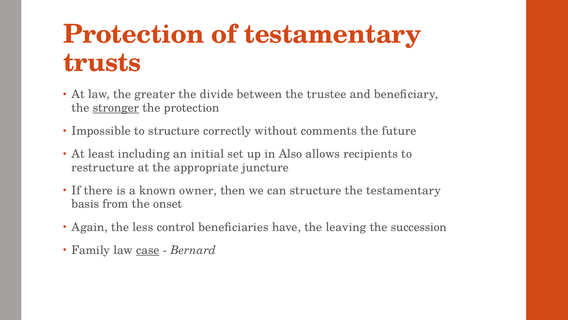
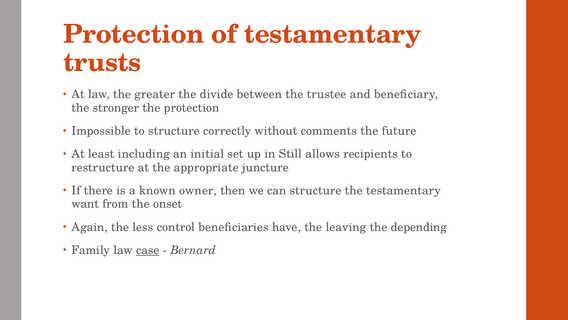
stronger underline: present -> none (116, 108)
Also: Also -> Still (290, 154)
basis: basis -> want (85, 204)
succession: succession -> depending (419, 227)
